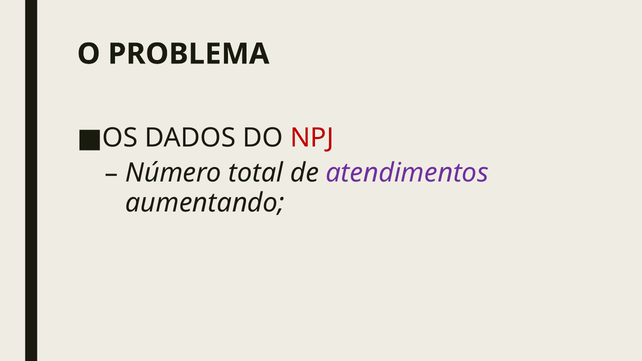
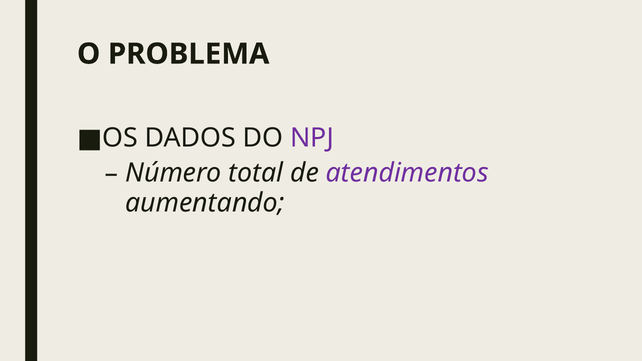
NPJ colour: red -> purple (312, 138)
